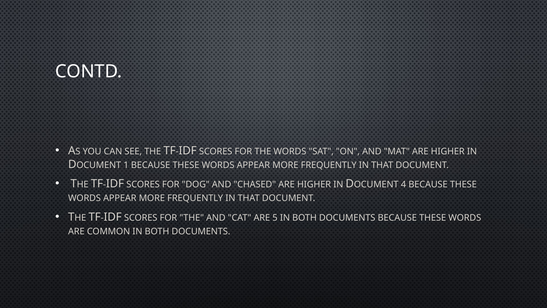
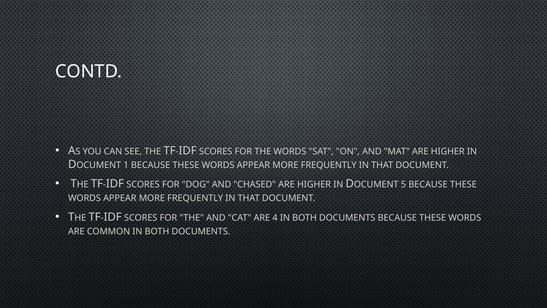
4: 4 -> 5 (404, 184)
5: 5 -> 4 (275, 217)
